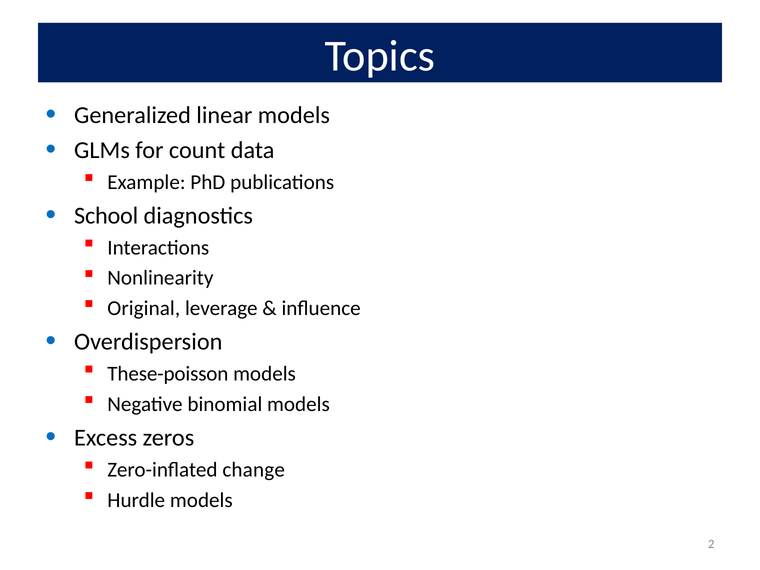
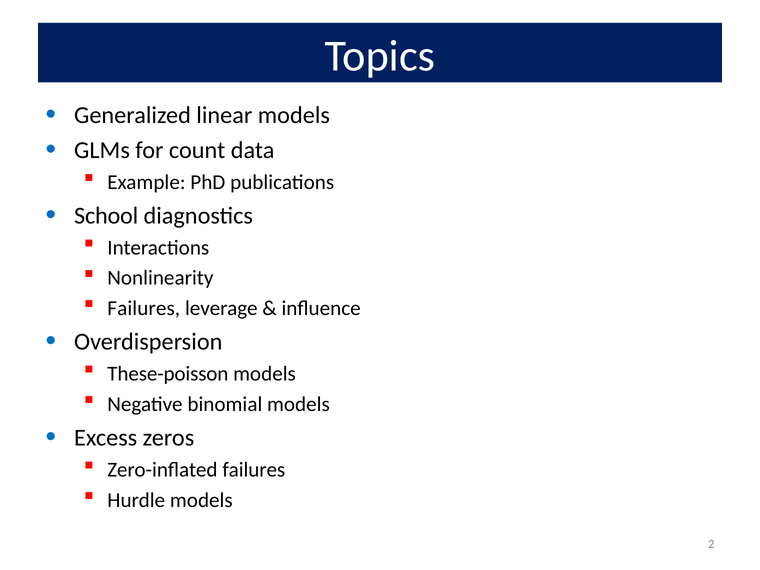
Original: Original -> Failures (144, 308)
Zero-inflated change: change -> failures (254, 470)
